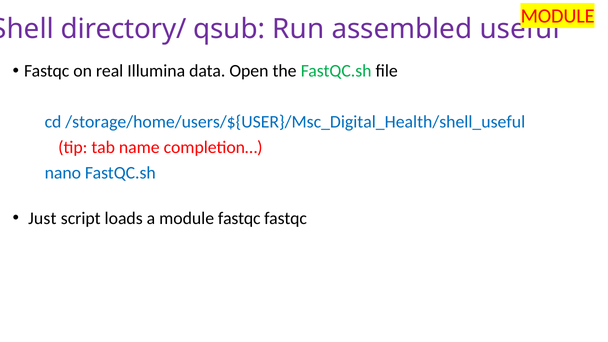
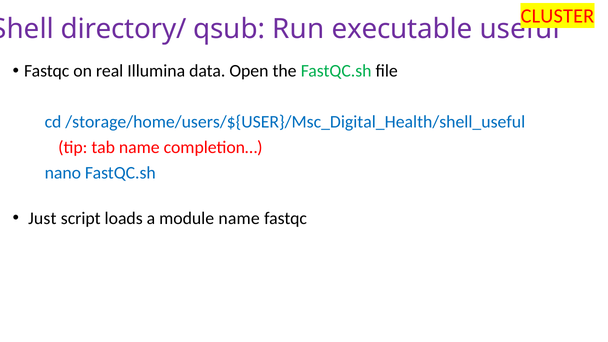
MODULE: MODULE -> CLUSTER (557, 16)
assembled: assembled -> executable (402, 29)
module fastqc: fastqc -> name (239, 218)
